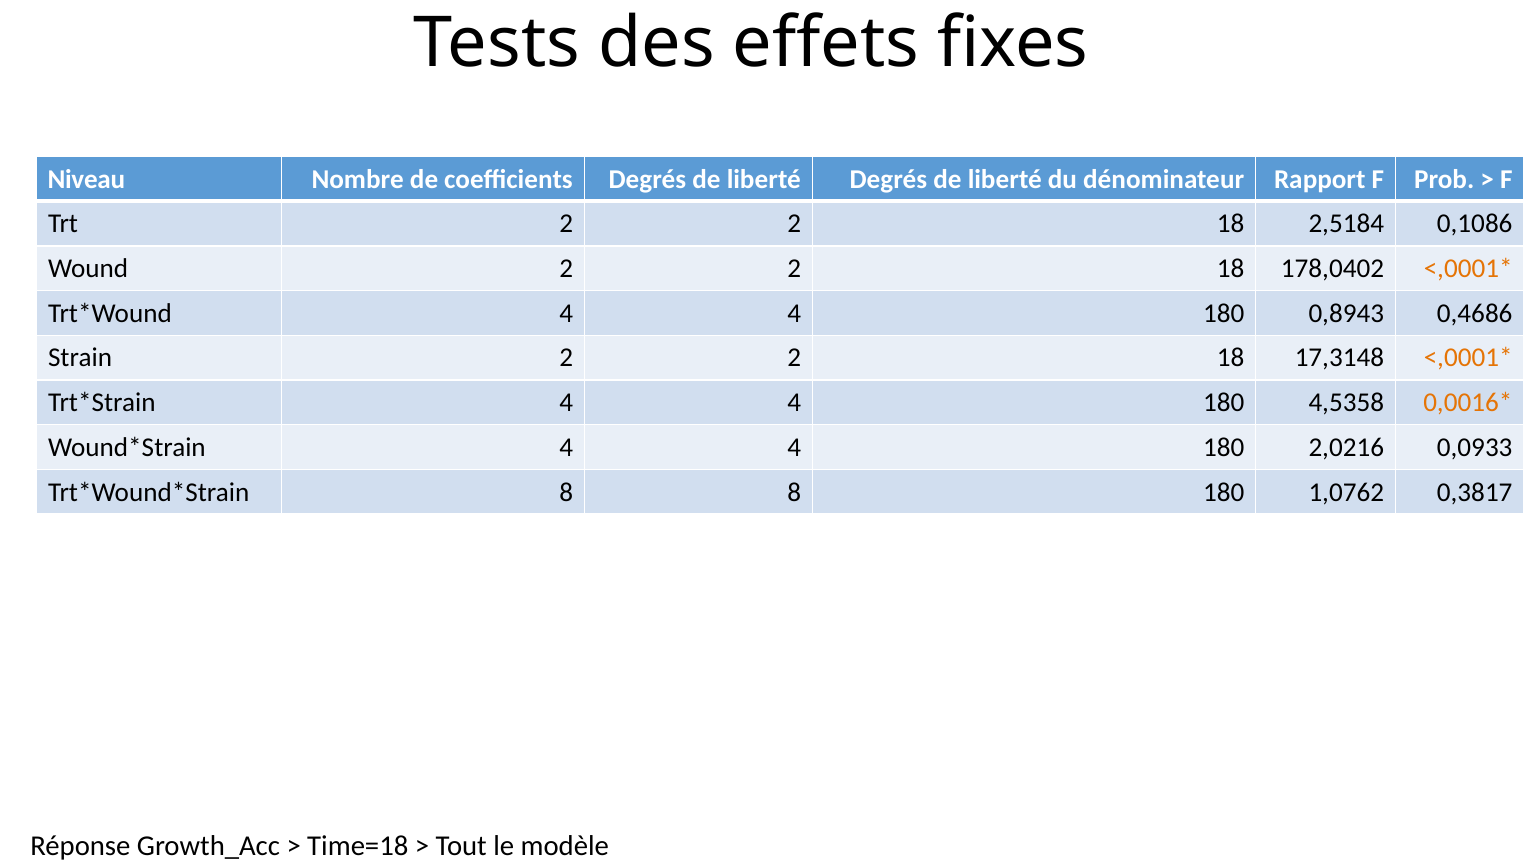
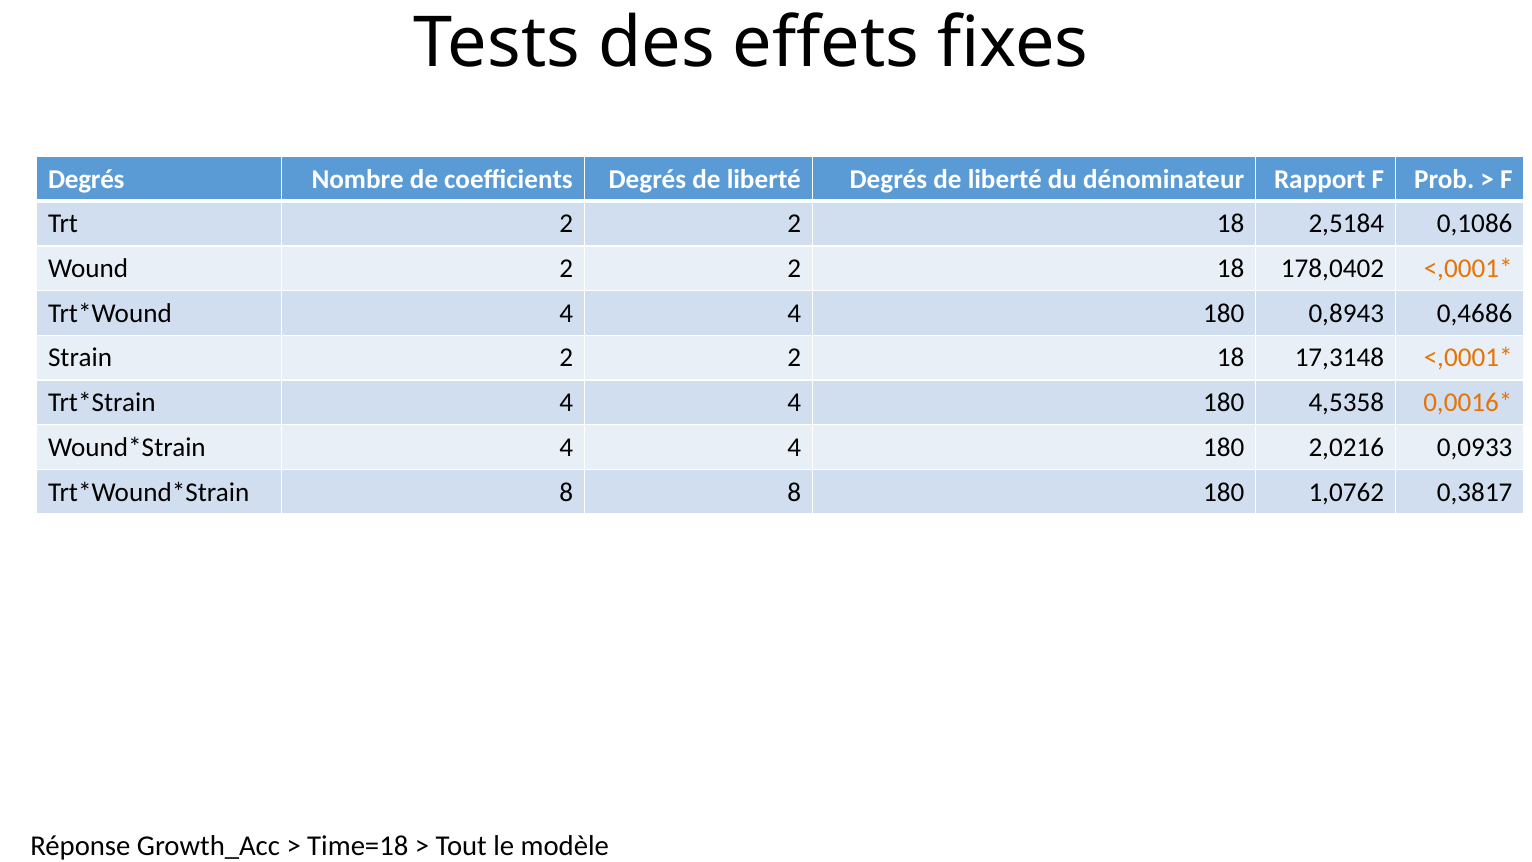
Niveau: Niveau -> Degrés (86, 179)
